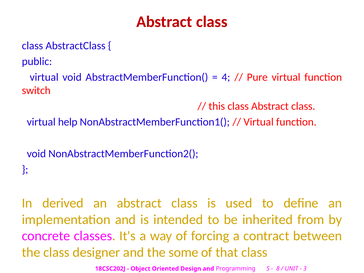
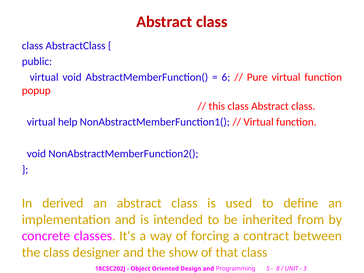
4: 4 -> 6 (226, 77)
switch: switch -> popup (36, 91)
some: some -> show (183, 252)
